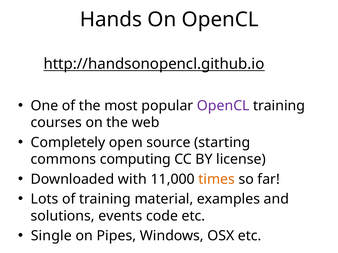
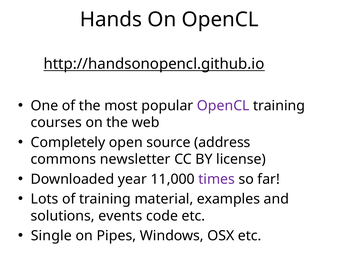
starting: starting -> address (222, 143)
computing: computing -> newsletter (135, 160)
with: with -> year (132, 180)
times colour: orange -> purple (217, 180)
